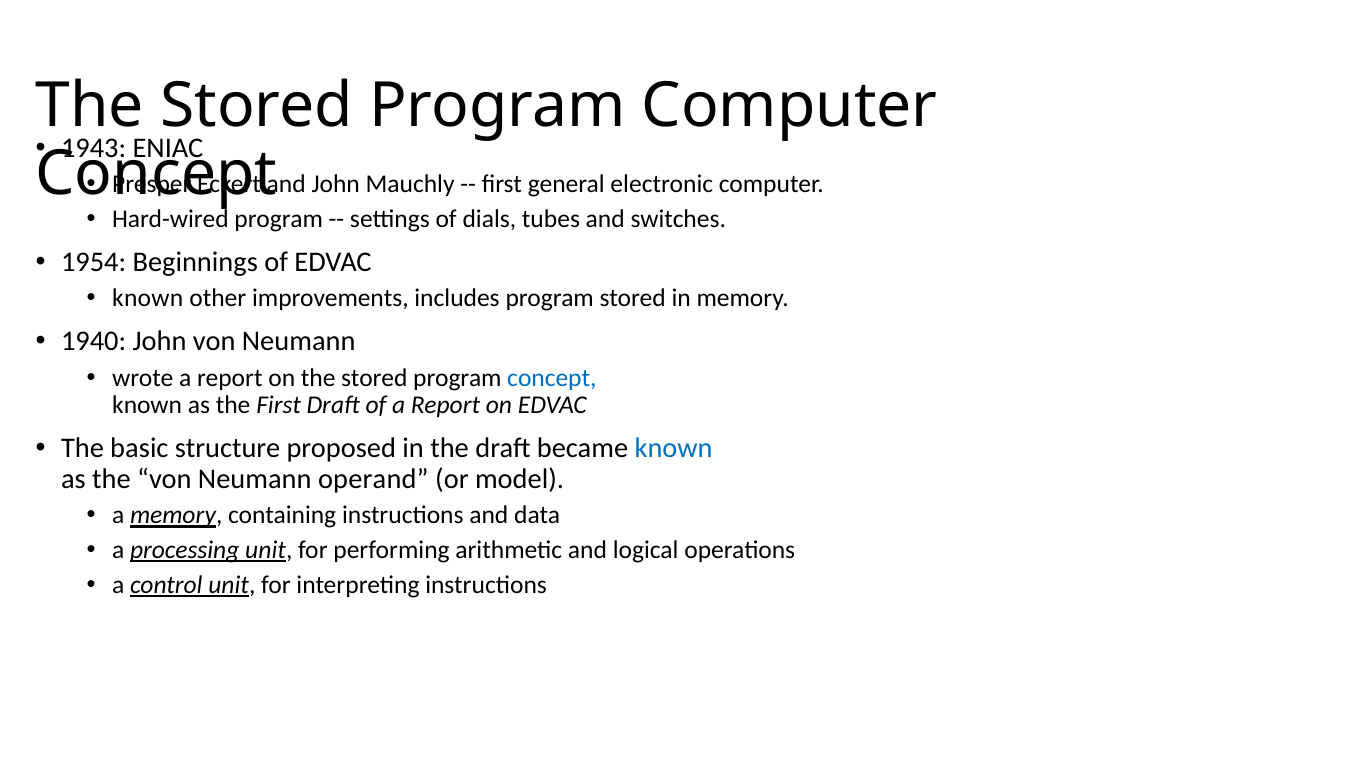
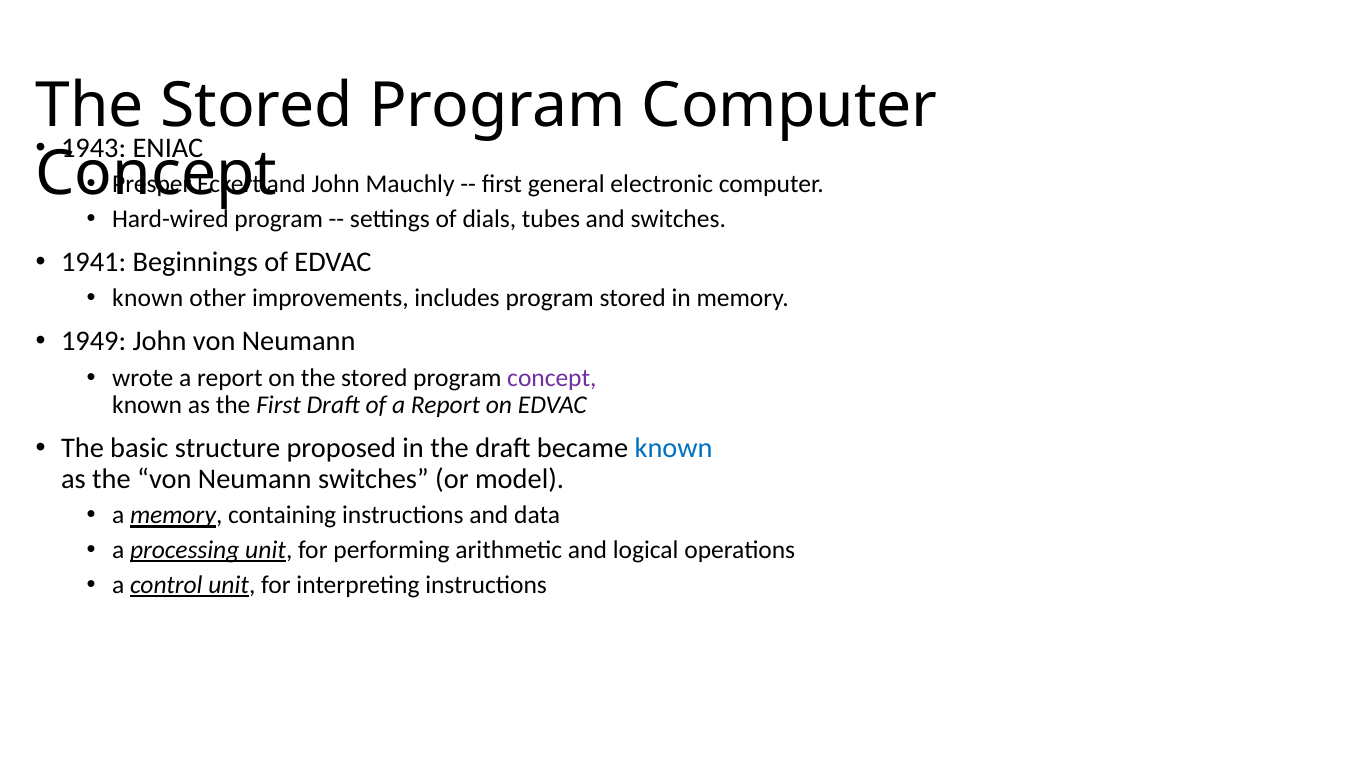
1954: 1954 -> 1941 (94, 262)
1940: 1940 -> 1949 (94, 342)
concept colour: blue -> purple (552, 378)
Neumann operand: operand -> switches (373, 479)
